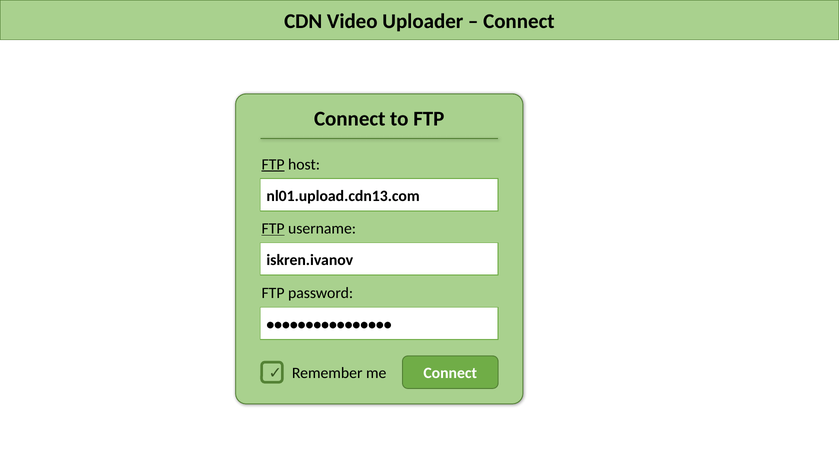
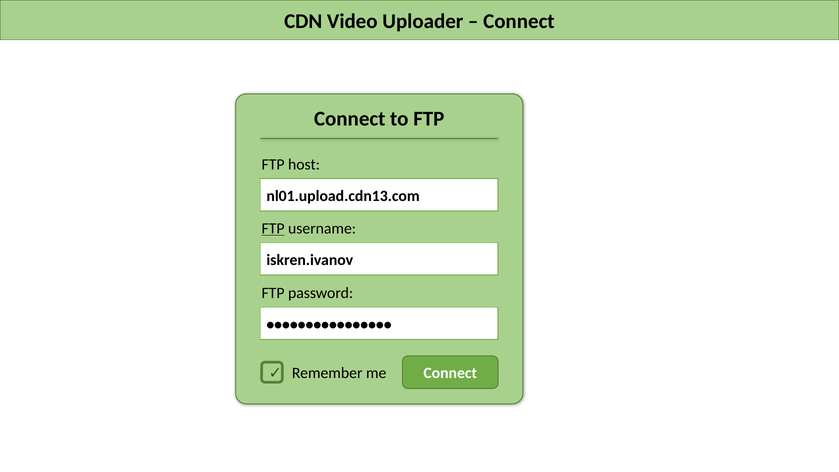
FTP underline: present -> none (273, 164)
